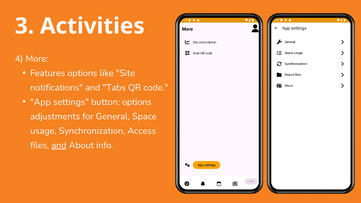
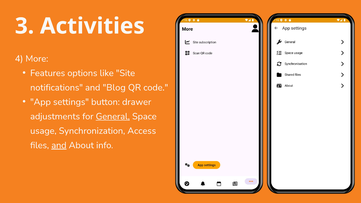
Tabs: Tabs -> Blog (114, 88)
button options: options -> drawer (137, 102)
General underline: none -> present (113, 116)
